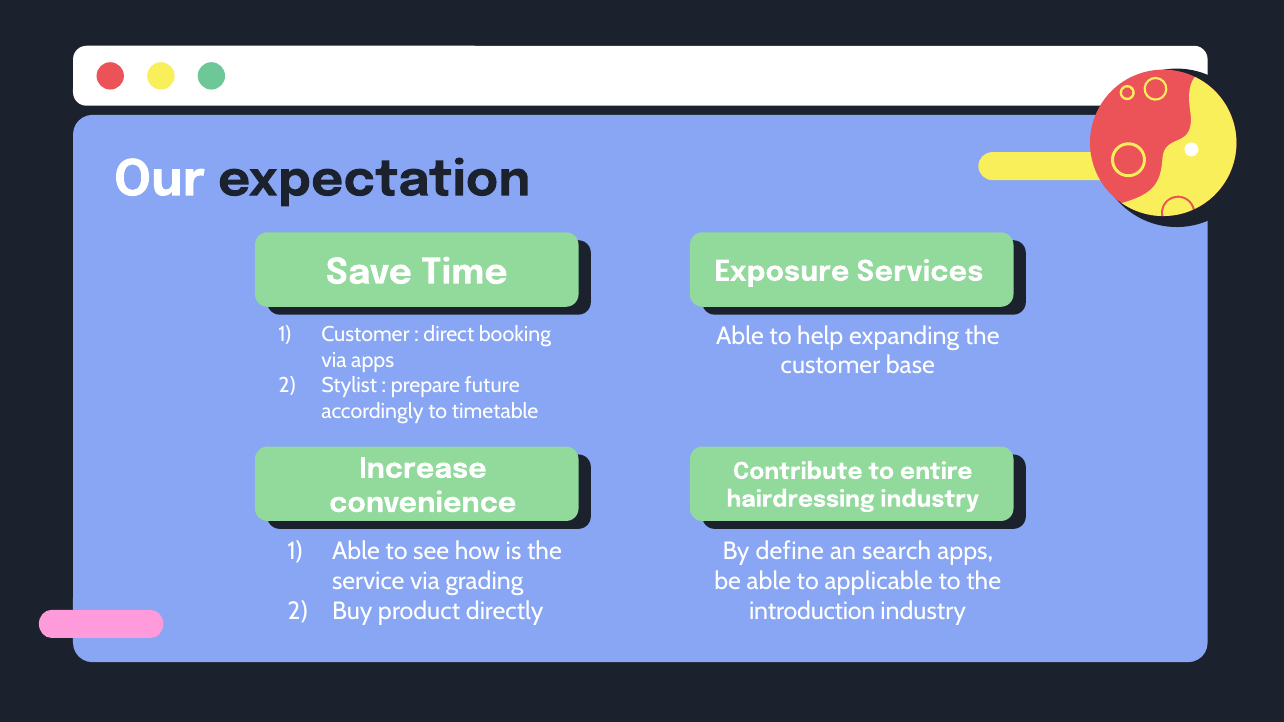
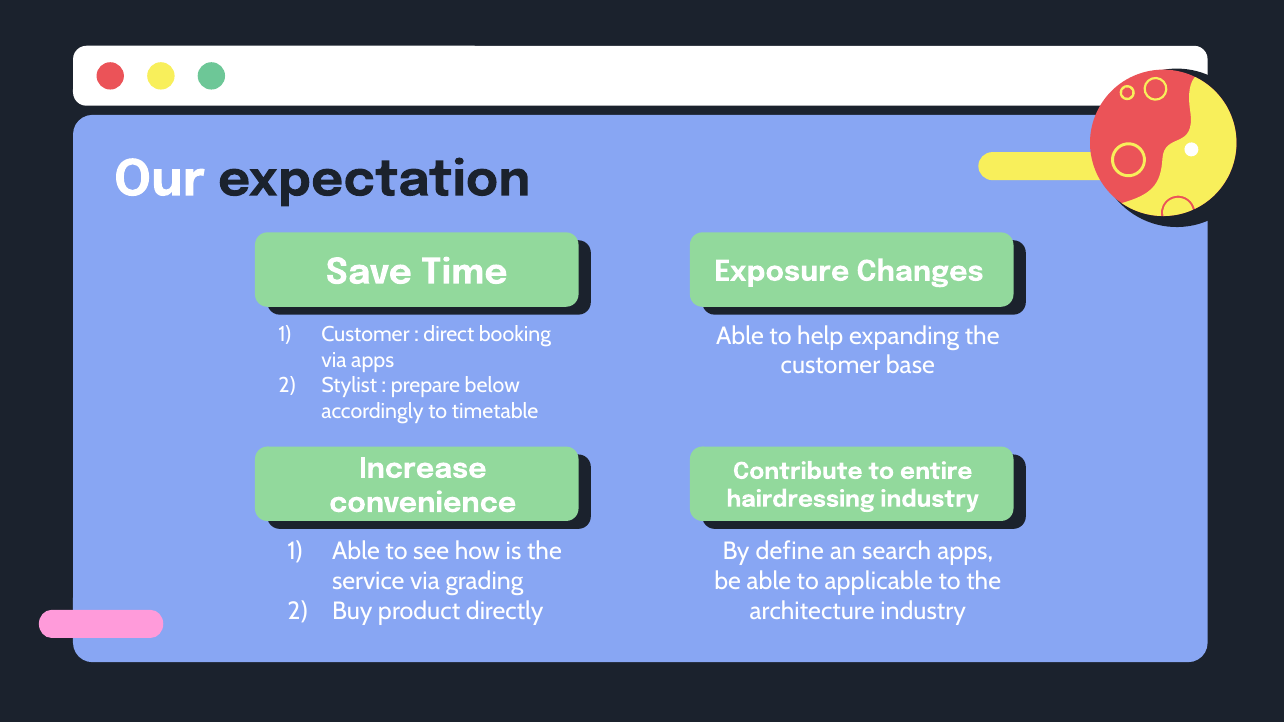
Services: Services -> Changes (920, 271)
future: future -> below (492, 386)
introduction: introduction -> architecture (812, 611)
